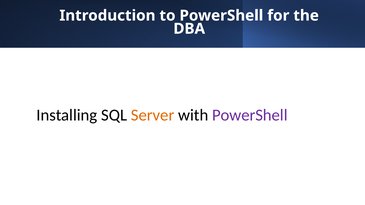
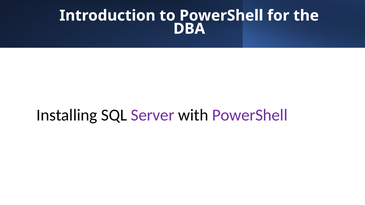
Server colour: orange -> purple (153, 115)
